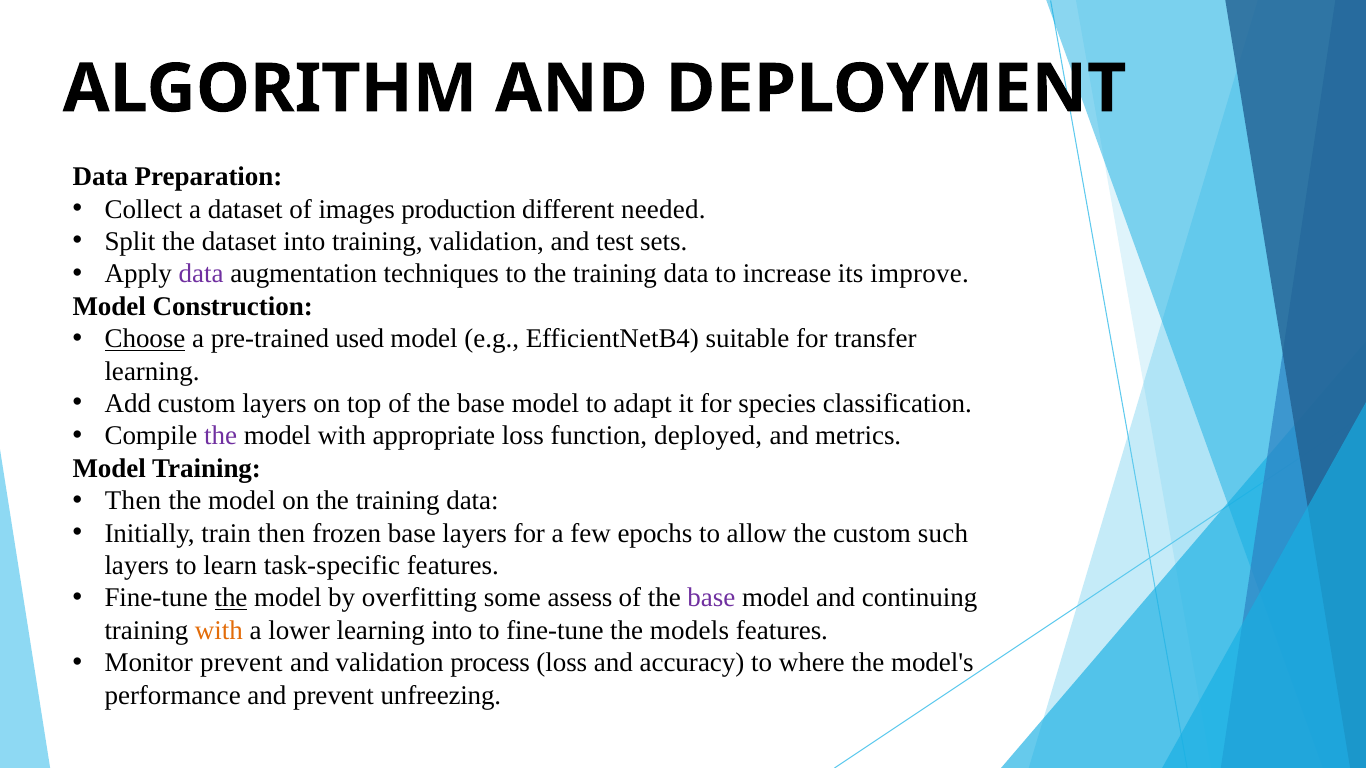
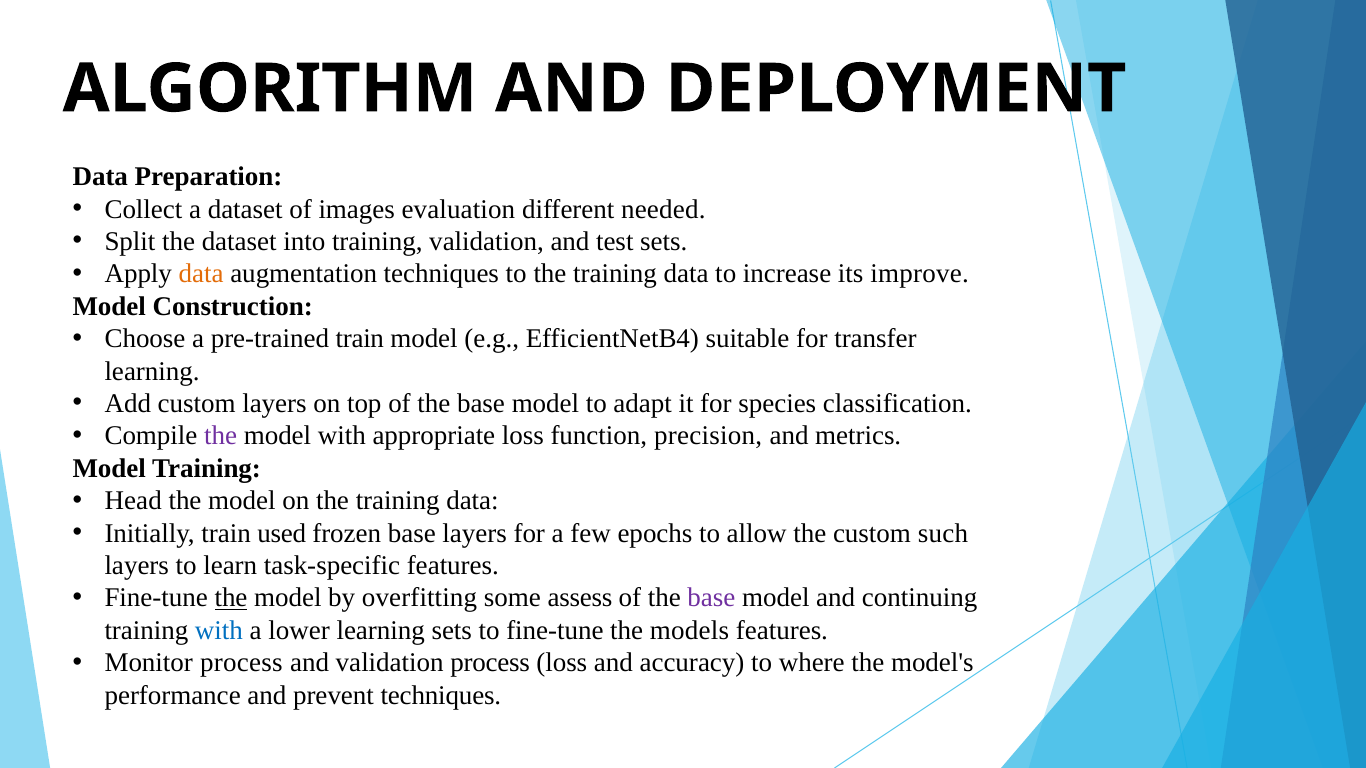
production: production -> evaluation (458, 209)
data colour: purple -> orange (201, 274)
Choose underline: present -> none (145, 339)
pre-trained used: used -> train (360, 339)
deployed: deployed -> precision (708, 436)
Then: Then -> Head (133, 501)
train then: then -> used (282, 533)
with colour: orange -> blue (219, 631)
learning into: into -> sets (452, 631)
Monitor prevent: prevent -> process (241, 663)
prevent unfreezing: unfreezing -> techniques (441, 696)
